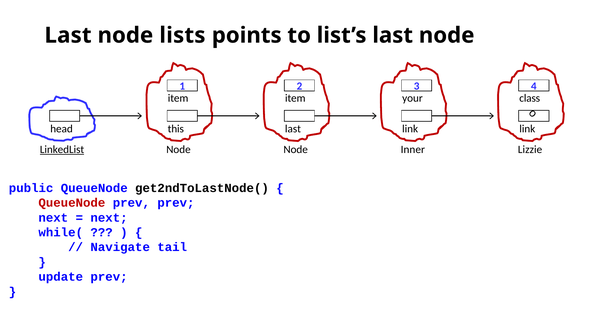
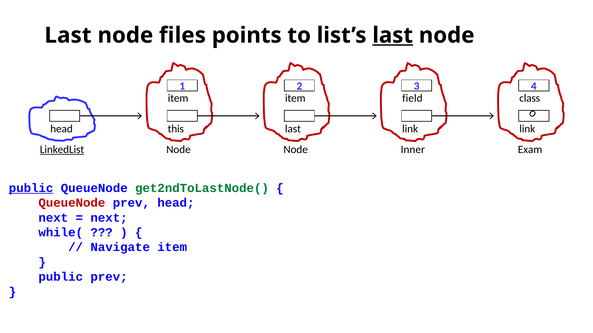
lists: lists -> files (182, 35)
last underline: none -> present (393, 35)
your: your -> field (412, 98)
Lizzie: Lizzie -> Exam (530, 150)
public underline: none -> present (31, 188)
get2ndToLastNode( colour: black -> green (202, 188)
prev prev: prev -> head (176, 203)
Navigate tail: tail -> item (172, 248)
update: update -> public (61, 277)
